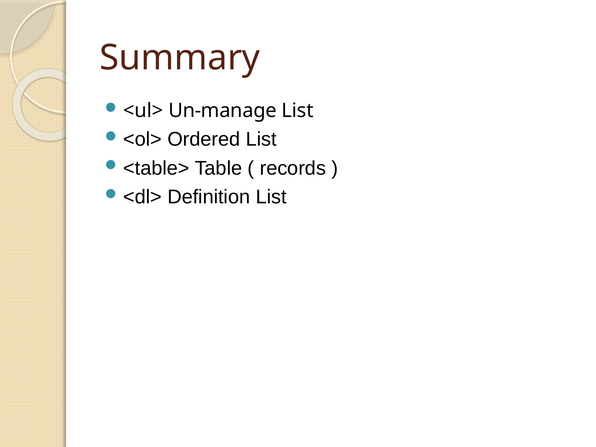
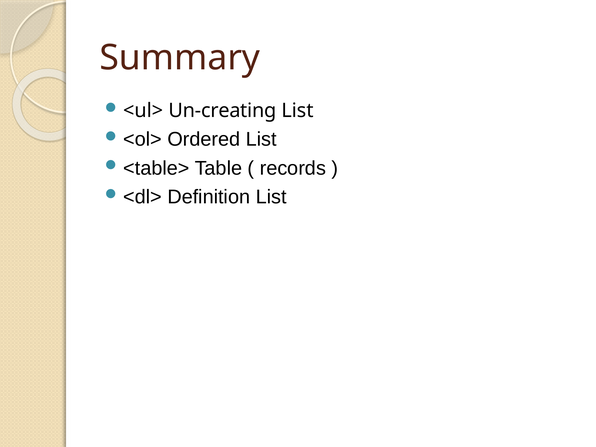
Un-manage: Un-manage -> Un-creating (222, 111)
